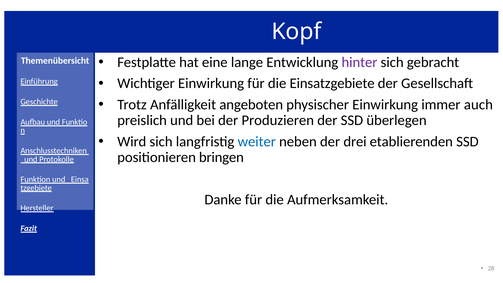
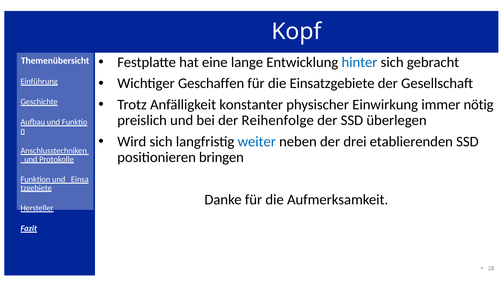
hinter colour: purple -> blue (359, 62)
Wichtiger Einwirkung: Einwirkung -> Geschaffen (211, 83)
angeboten: angeboten -> konstanter (251, 105)
auch: auch -> nötig (479, 105)
Produzieren: Produzieren -> Reihenfolge (278, 120)
